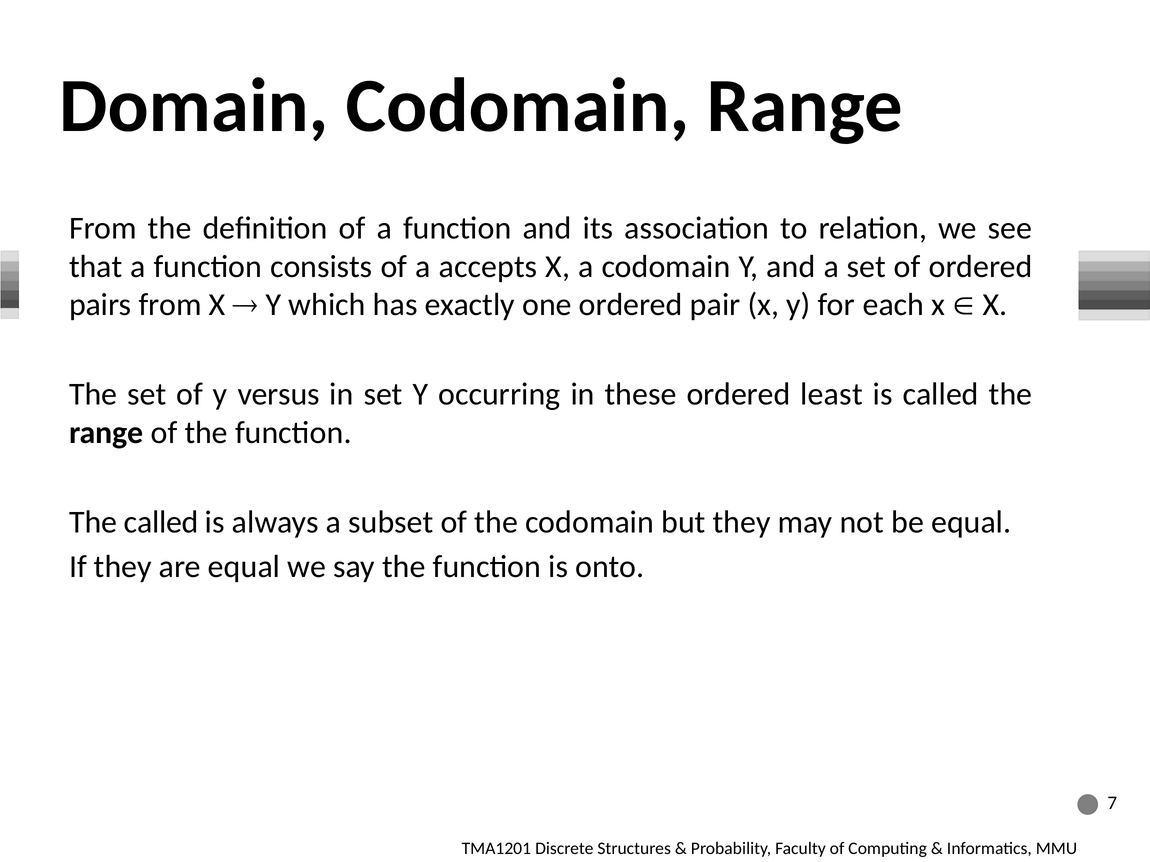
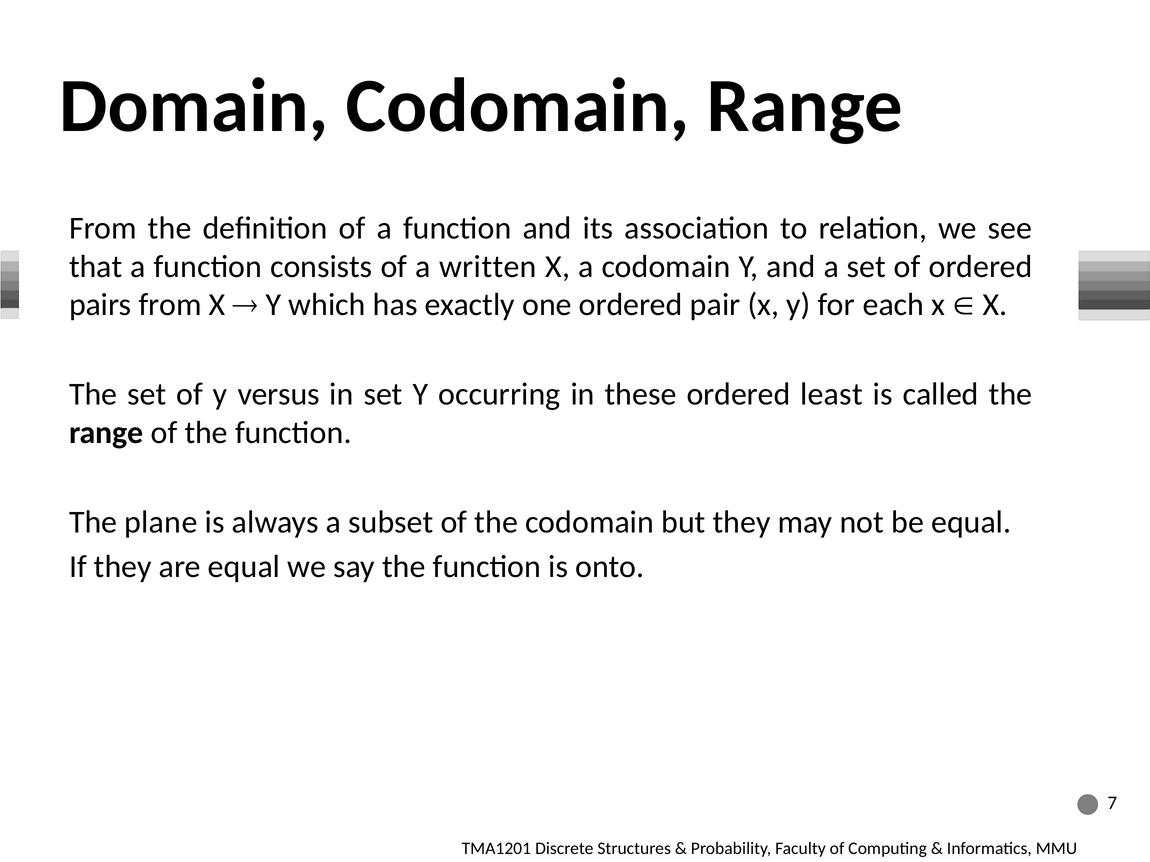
accepts: accepts -> written (488, 267)
The called: called -> plane (161, 522)
